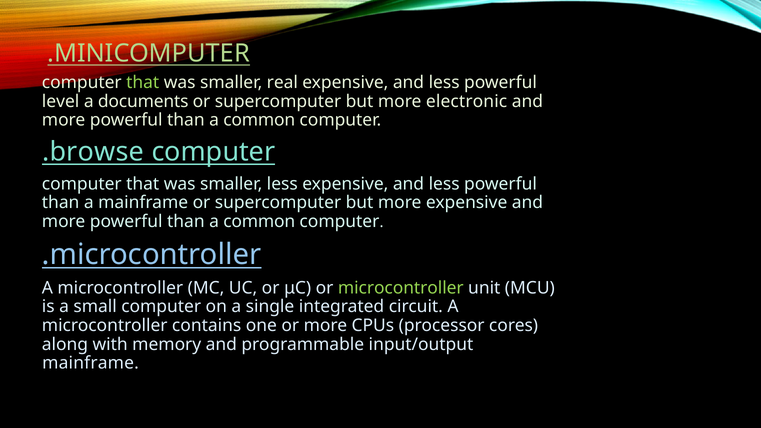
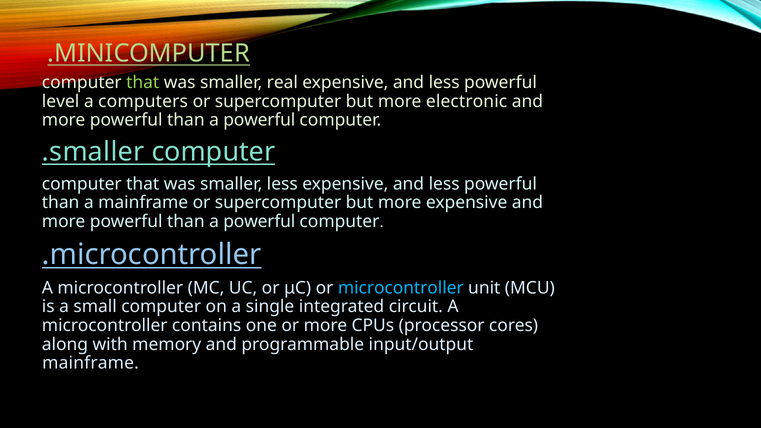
documents: documents -> computers (143, 101)
common: common -> powerful (259, 120)
.browse: .browse -> .smaller (93, 152)
common: common -> powerful (259, 222)
microcontroller colour: light green -> light blue (401, 288)
